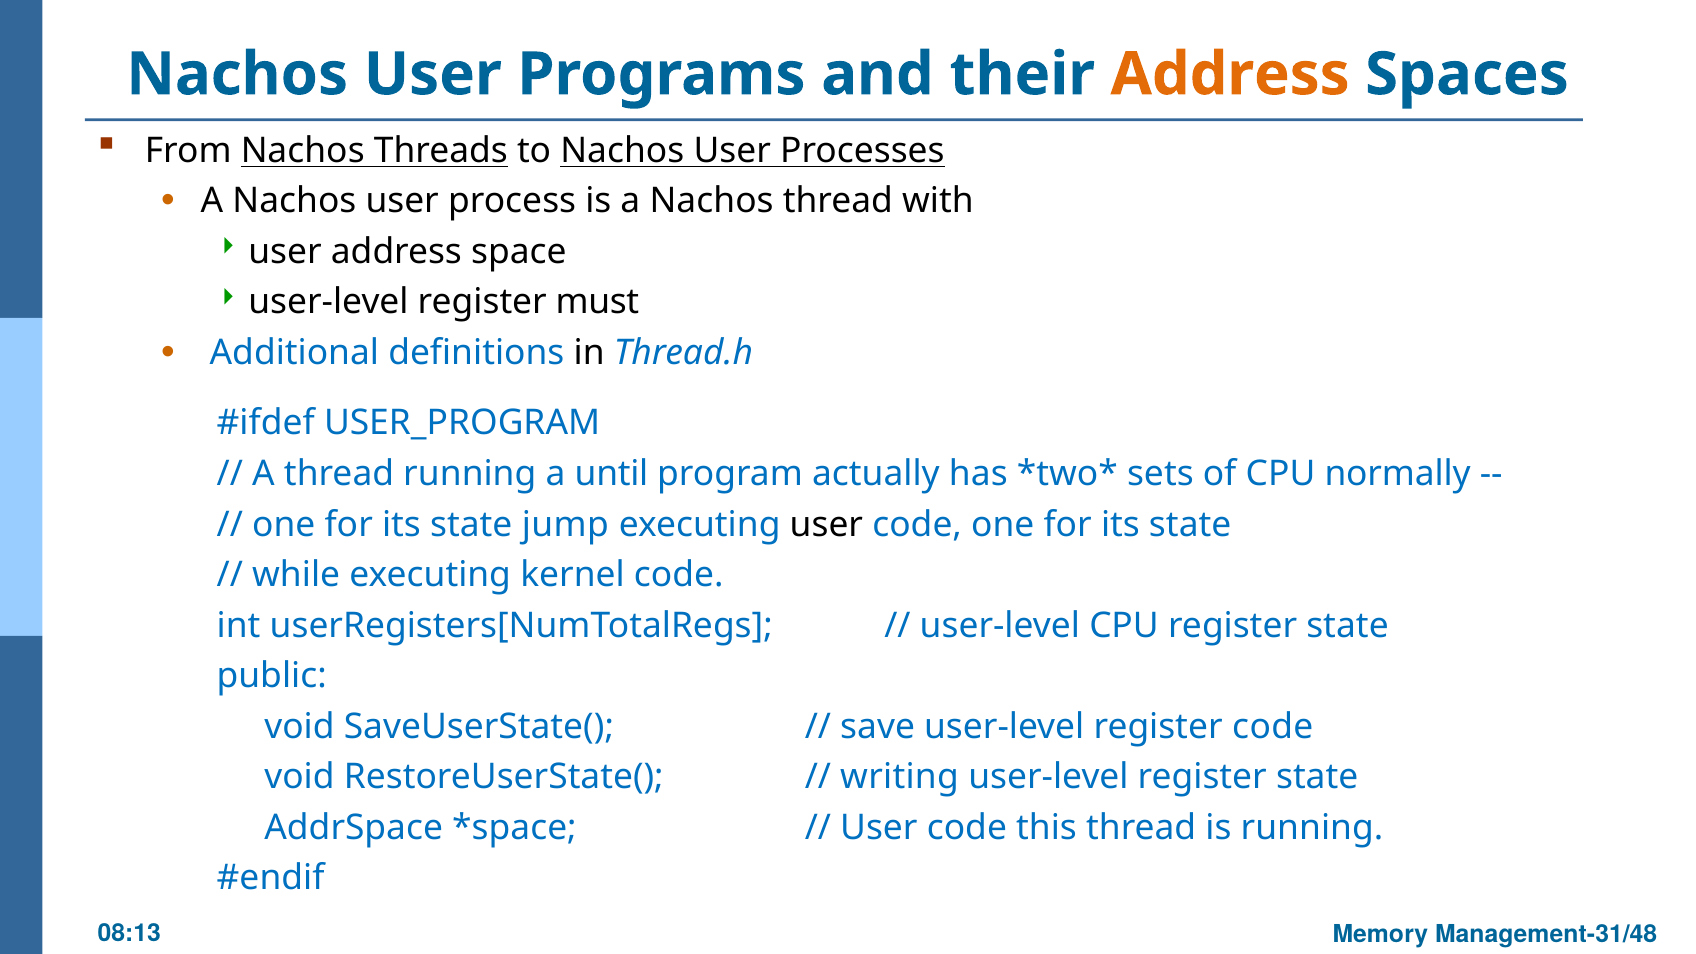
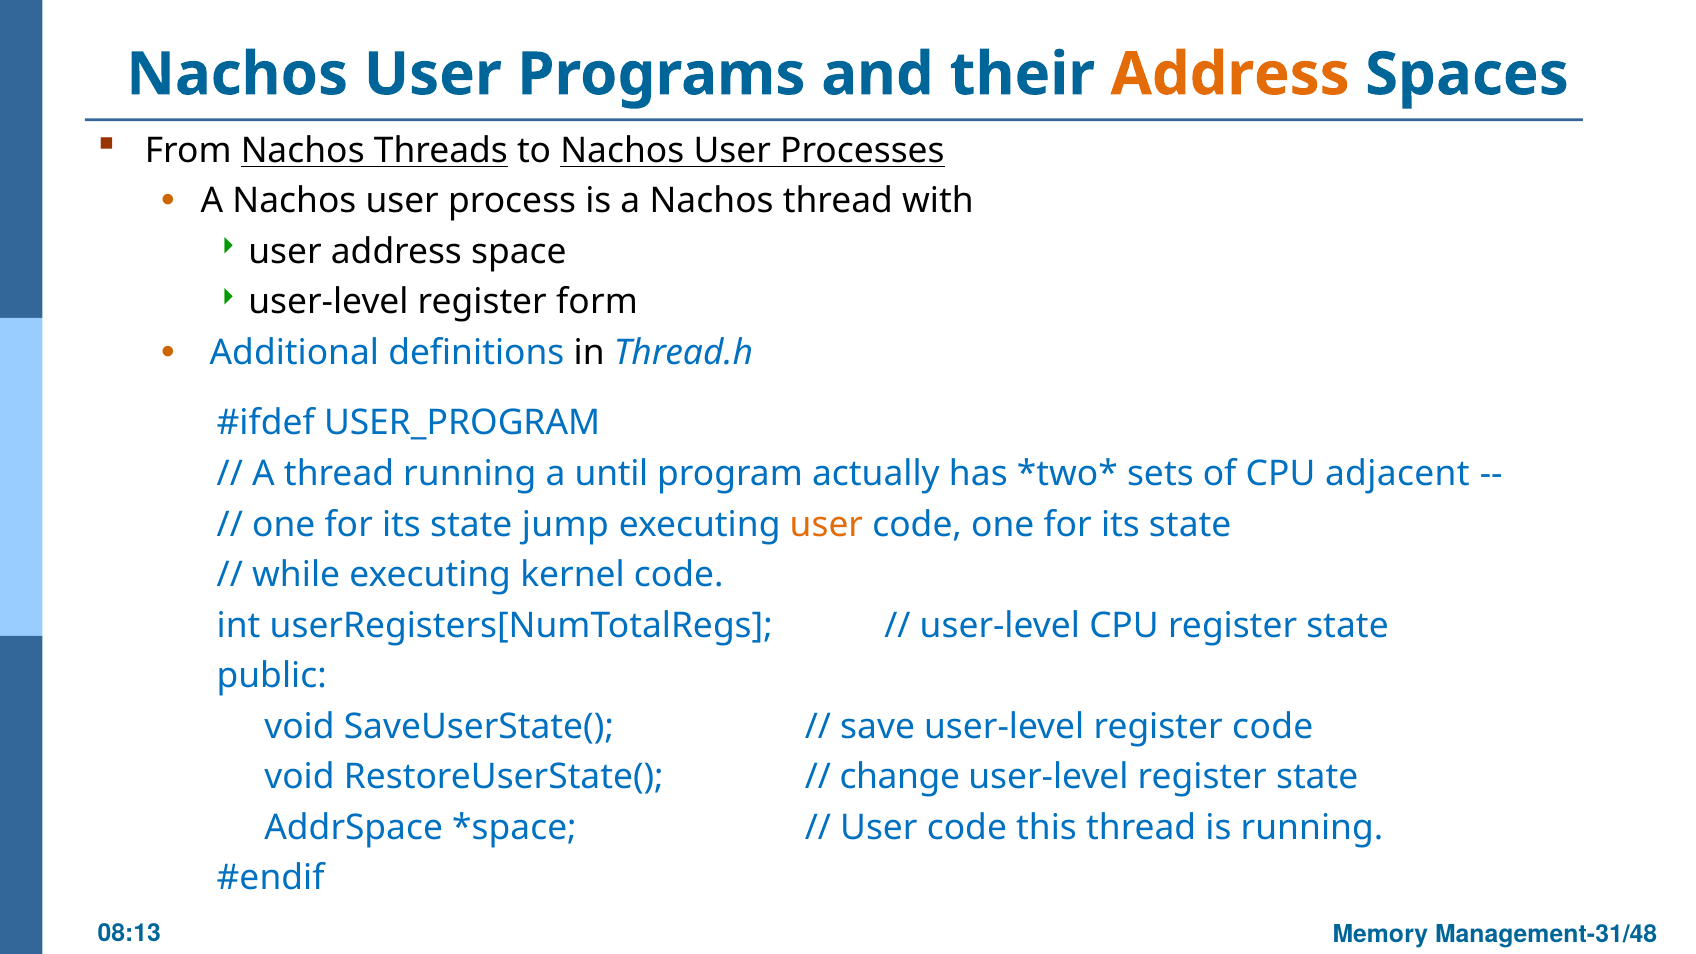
must: must -> form (597, 302)
normally: normally -> adjacent (1397, 474)
user colour: black -> orange (826, 524)
writing: writing -> change (900, 777)
